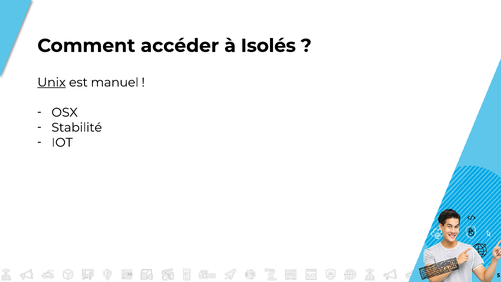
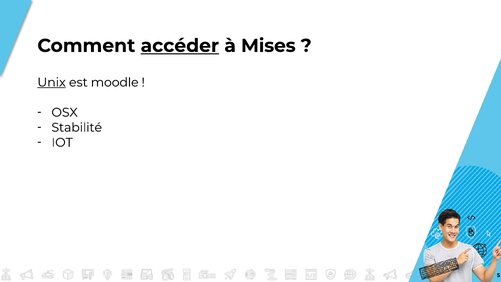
accéder underline: none -> present (180, 46)
Isolés: Isolés -> Mises (268, 46)
manuel: manuel -> moodle (115, 82)
